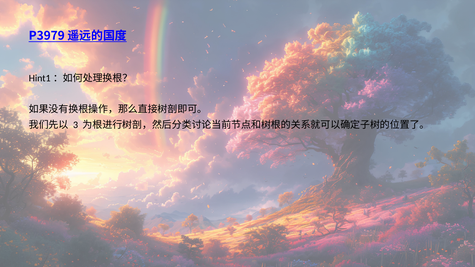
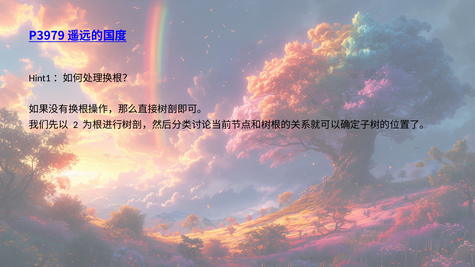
3: 3 -> 2 (76, 125)
